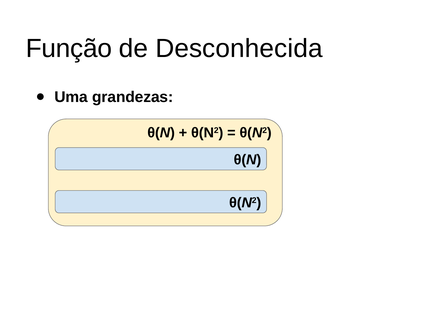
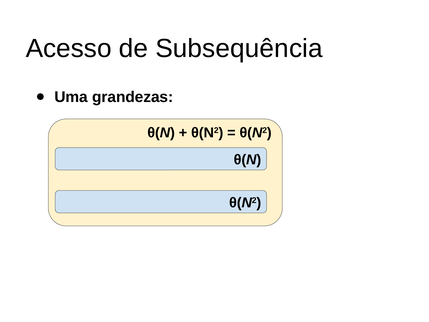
Função: Função -> Acesso (69, 48)
Desconhecida: Desconhecida -> Subsequência (239, 48)
